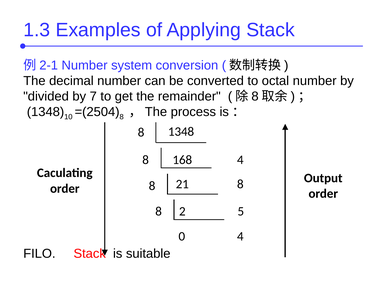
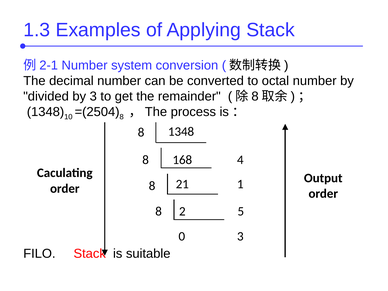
by 7: 7 -> 3 (93, 96)
21 8: 8 -> 1 (240, 184)
0 4: 4 -> 3 (240, 236)
